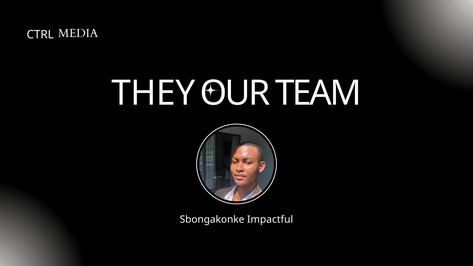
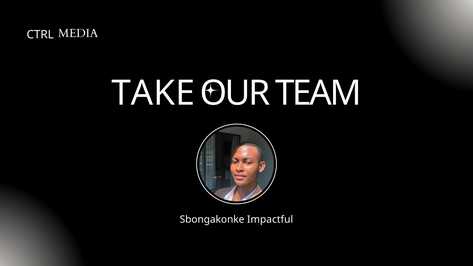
THEY: THEY -> TAKE (153, 93)
